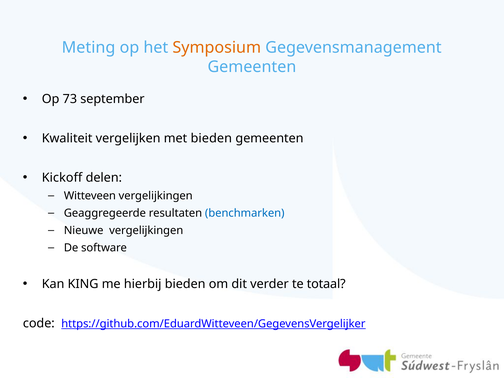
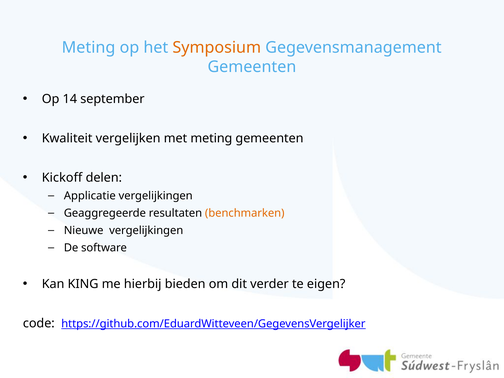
73: 73 -> 14 (70, 99)
met bieden: bieden -> meting (211, 138)
Witteveen: Witteveen -> Applicatie (90, 196)
benchmarken colour: blue -> orange (245, 213)
totaal: totaal -> eigen (326, 284)
